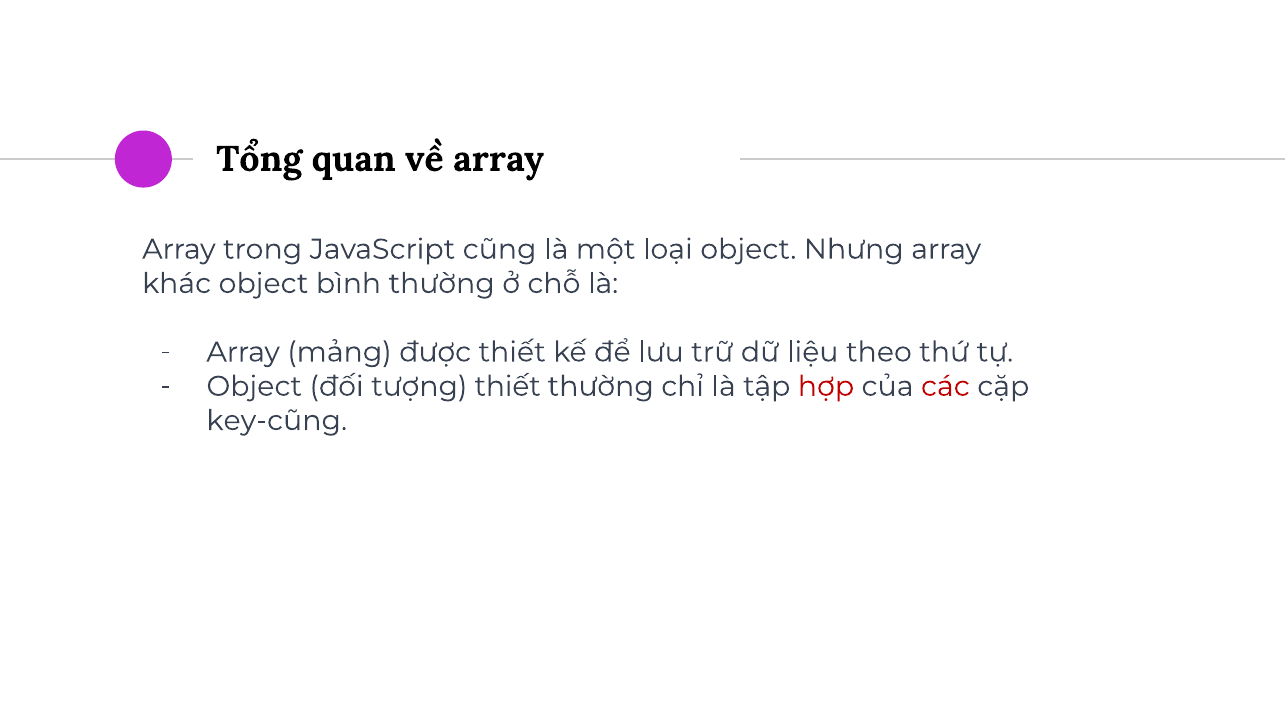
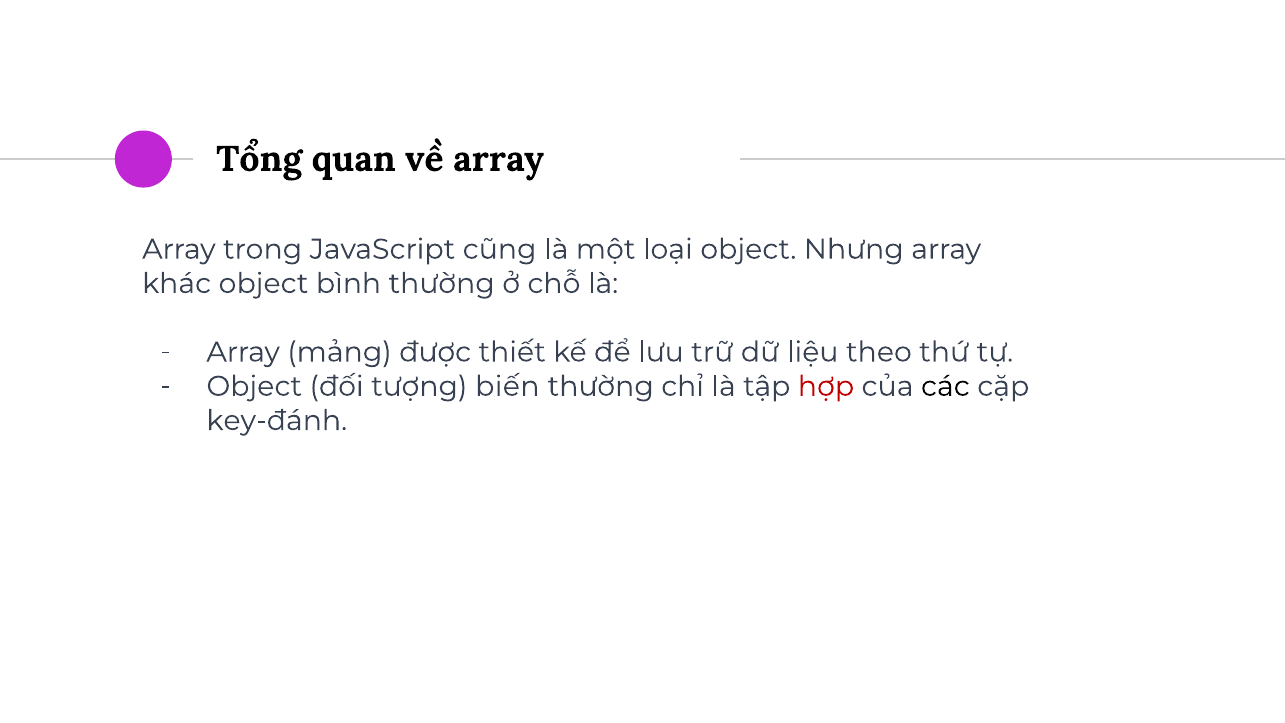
tượng thiết: thiết -> biến (507, 386)
các colour: red -> black (945, 386)
key-cũng: key-cũng -> key-đánh (277, 421)
